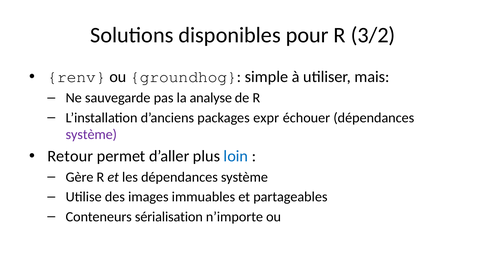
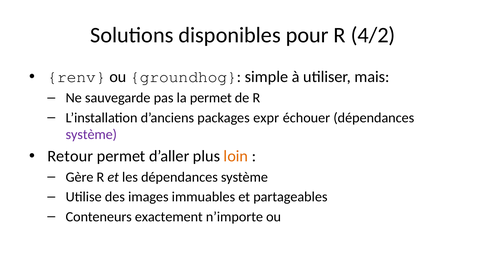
3/2: 3/2 -> 4/2 (373, 35)
la analyse: analyse -> permet (211, 98)
loin colour: blue -> orange (236, 156)
sérialisation: sérialisation -> exactement (169, 217)
